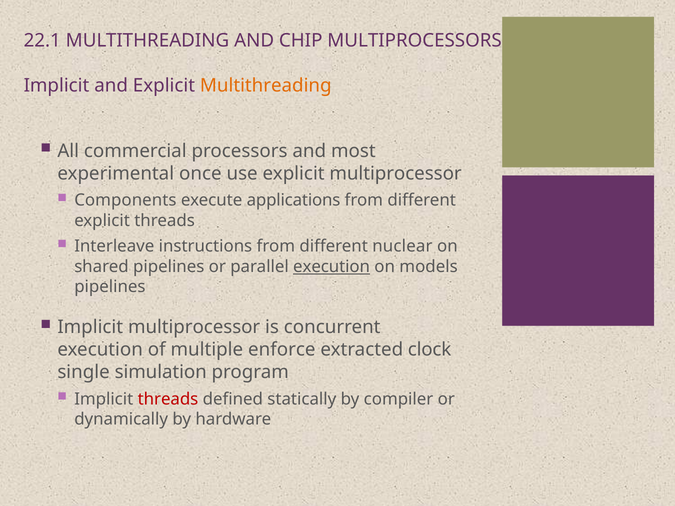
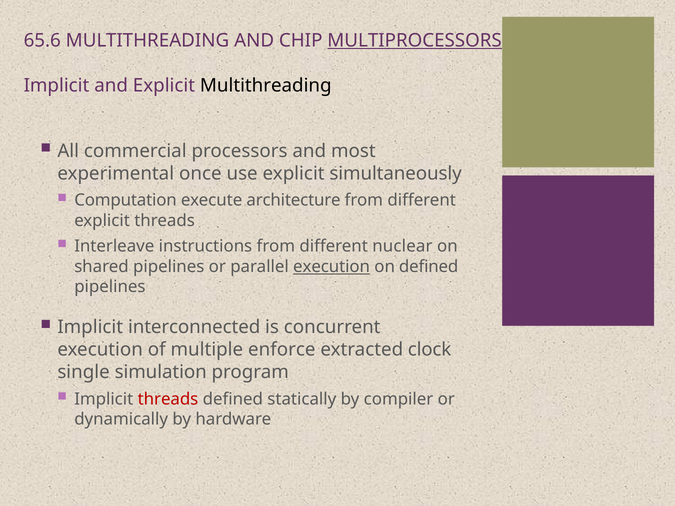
22.1: 22.1 -> 65.6 (42, 41)
MULTIPROCESSORS underline: none -> present (415, 41)
Multithreading colour: orange -> black (266, 86)
explicit multiprocessor: multiprocessor -> simultaneously (396, 174)
Components: Components -> Computation (125, 200)
applications: applications -> architecture (294, 200)
on models: models -> defined (429, 267)
multiprocessor: multiprocessor -> interconnected (194, 327)
